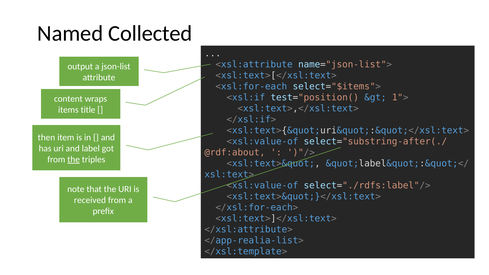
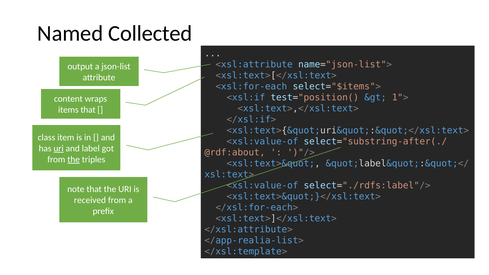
items title: title -> that (88, 110)
then: then -> class (46, 137)
uri underline: none -> present (59, 148)
